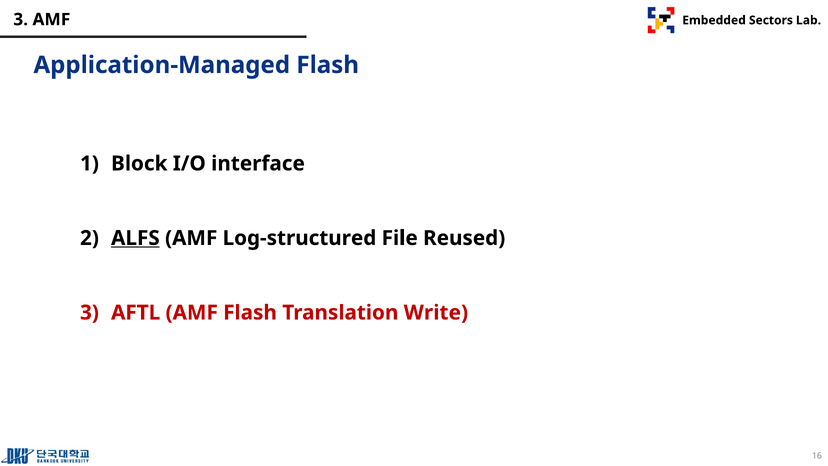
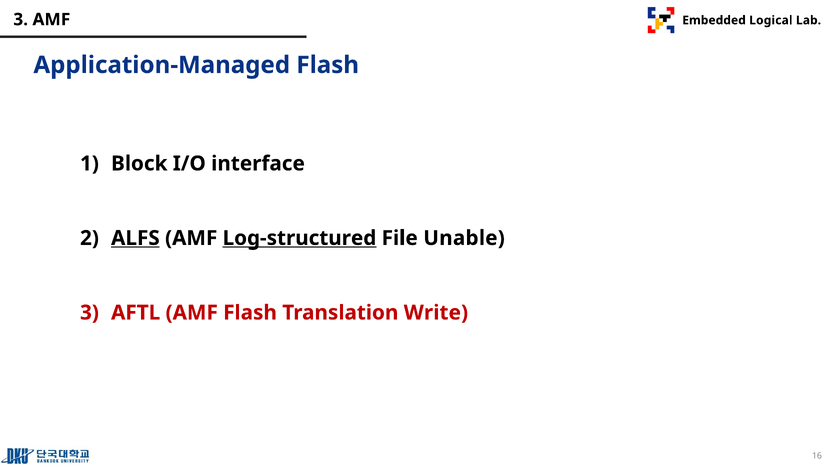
Sectors: Sectors -> Logical (771, 20)
Log-structured underline: none -> present (299, 238)
Reused: Reused -> Unable (464, 238)
